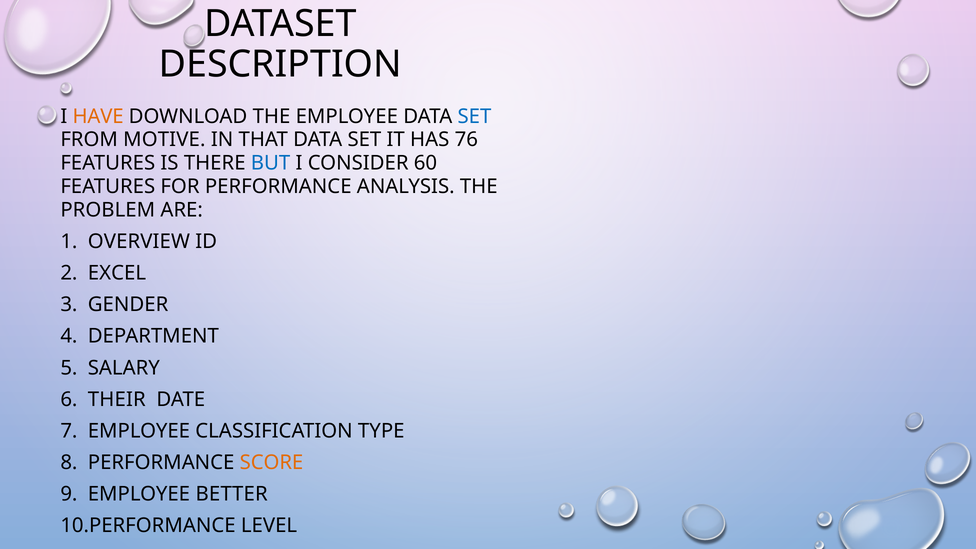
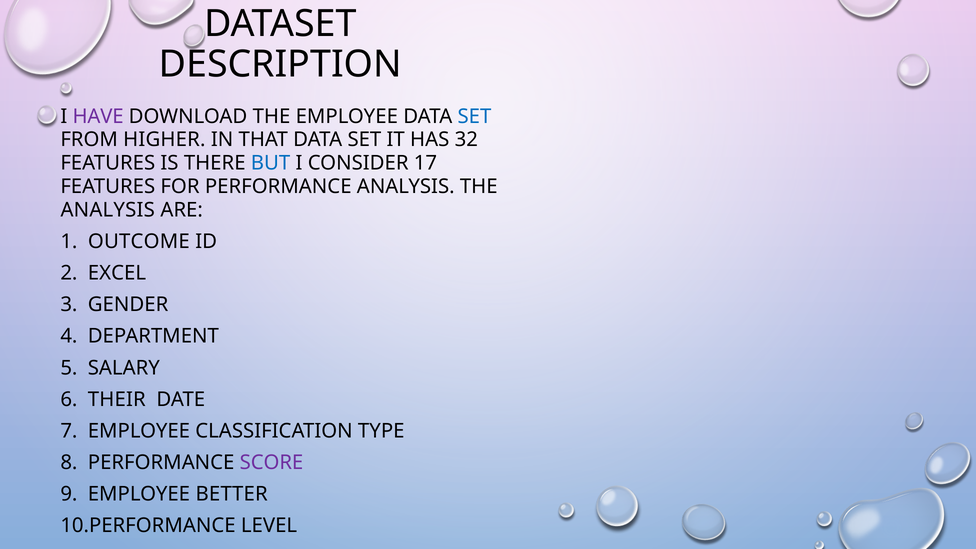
HAVE colour: orange -> purple (98, 116)
MOTIVE: MOTIVE -> HIGHER (164, 140)
76: 76 -> 32 (466, 140)
60: 60 -> 17 (425, 163)
PROBLEM: PROBLEM -> ANALYSIS (108, 210)
OVERVIEW: OVERVIEW -> OUTCOME (139, 242)
SCORE colour: orange -> purple (271, 462)
